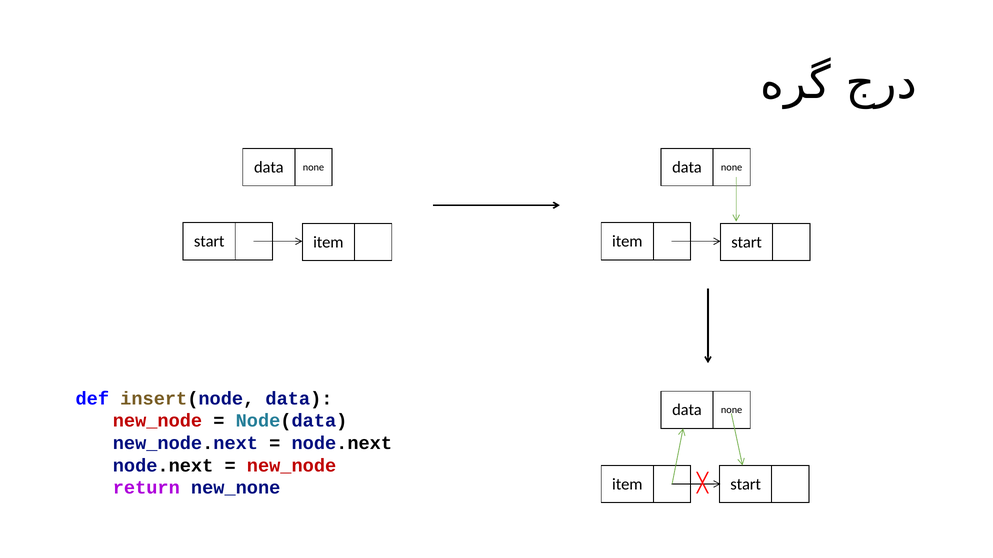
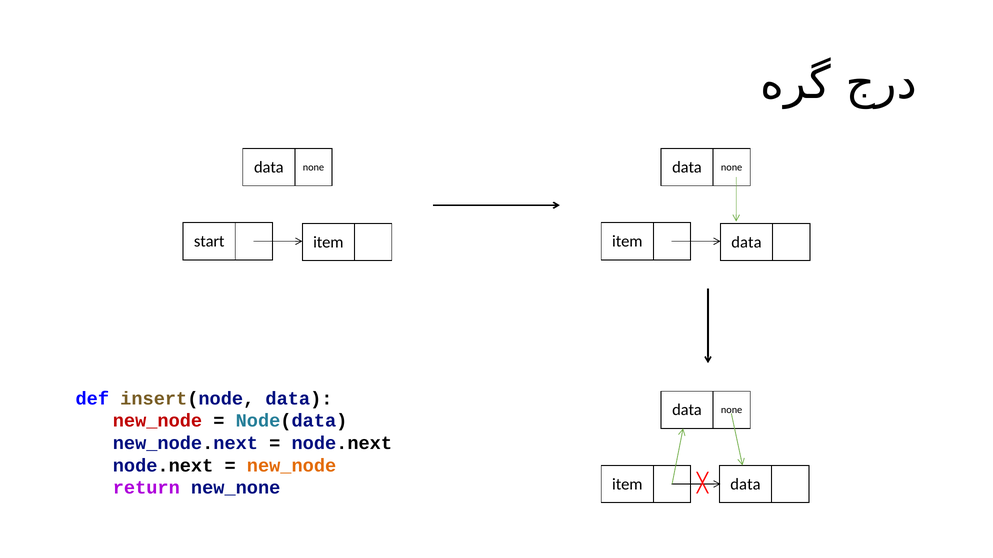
start: start -> data (746, 242)
new_node colour: red -> orange (292, 466)
start: start -> data (746, 485)
